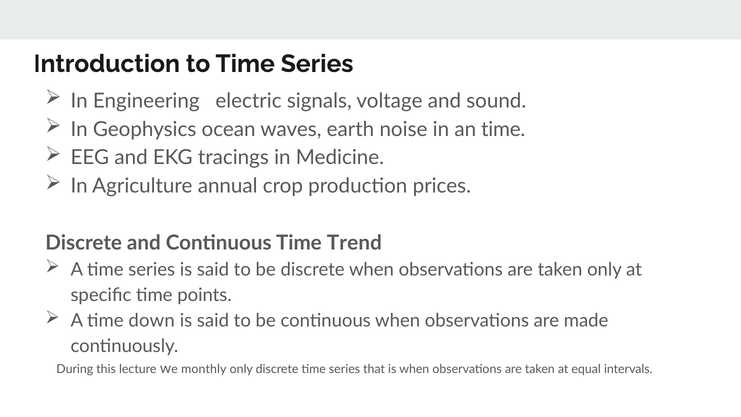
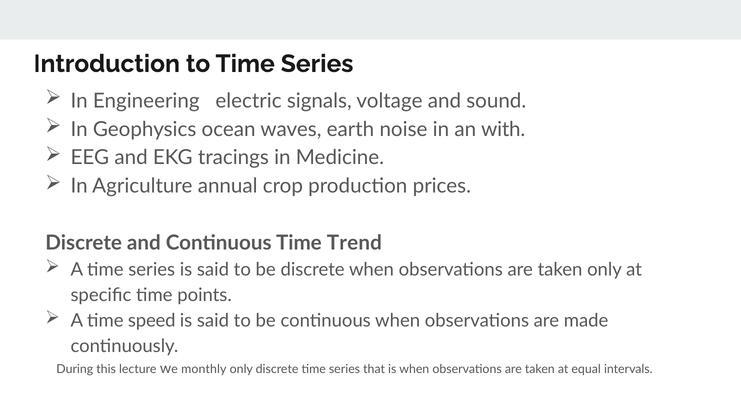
an time: time -> with (503, 129)
down: down -> speed (152, 321)
